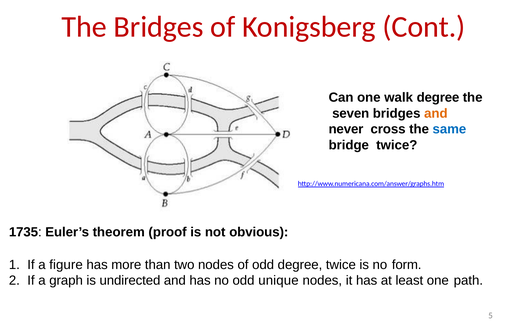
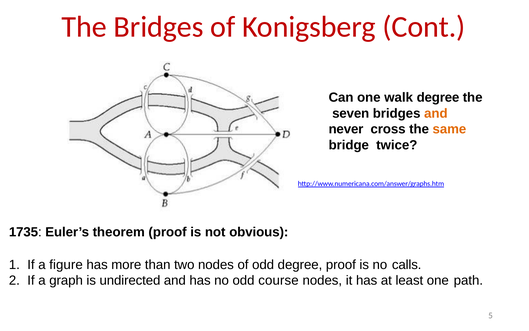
same colour: blue -> orange (449, 129)
degree twice: twice -> proof (341, 264)
form: form -> calls (407, 264)
unique: unique -> course (278, 280)
